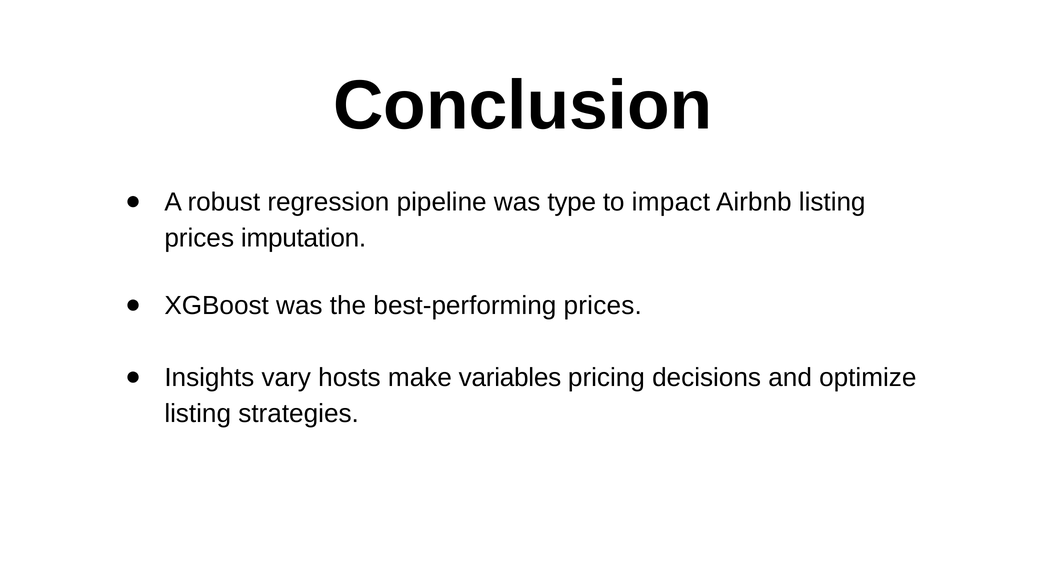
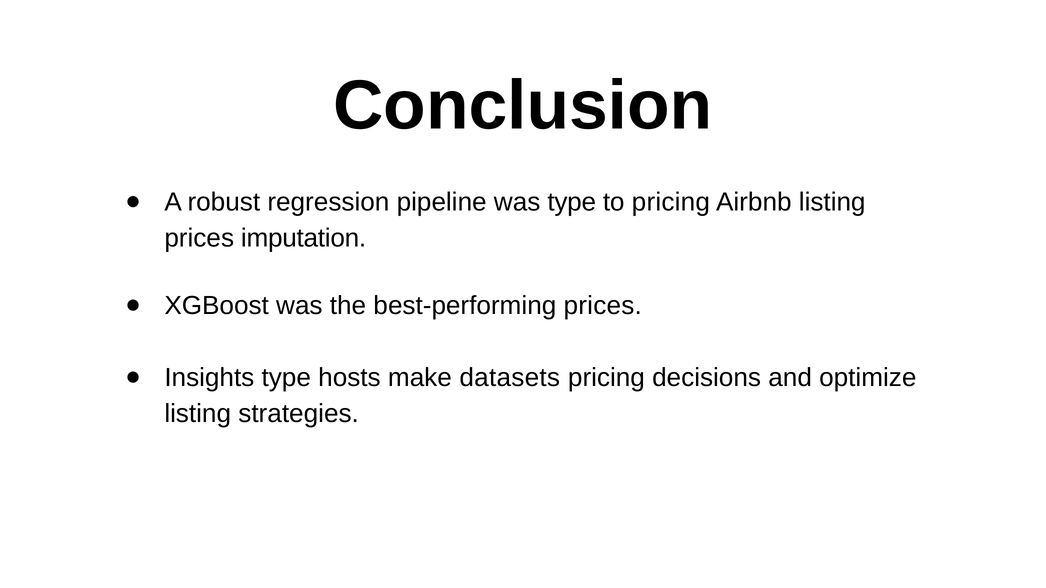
to impact: impact -> pricing (671, 202)
Insights vary: vary -> type (286, 378)
variables: variables -> datasets (510, 378)
